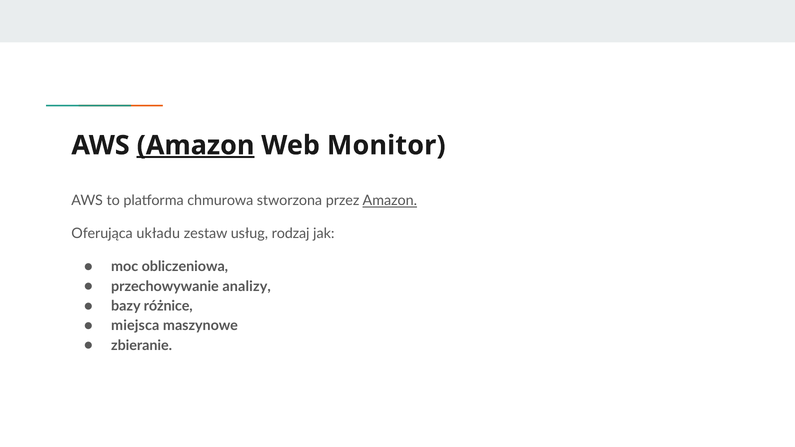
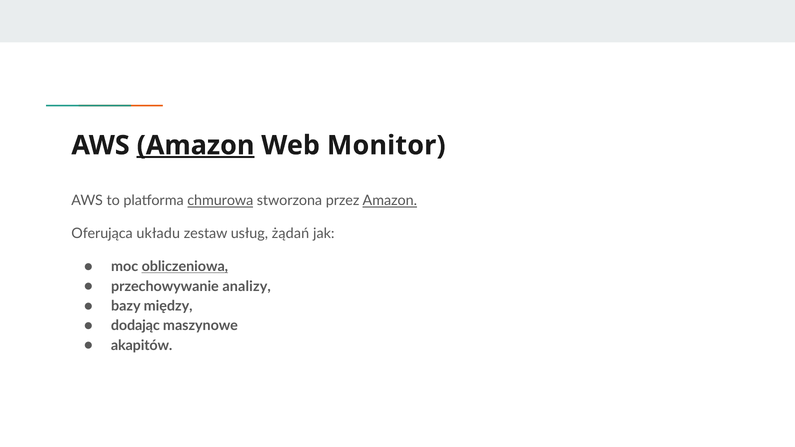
chmurowa underline: none -> present (220, 201)
rodzaj: rodzaj -> żądań (290, 234)
obliczeniowa underline: none -> present (185, 267)
różnice: różnice -> między (168, 306)
miejsca: miejsca -> dodając (135, 326)
zbieranie: zbieranie -> akapitów (142, 346)
